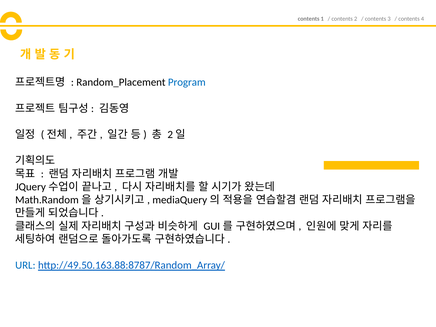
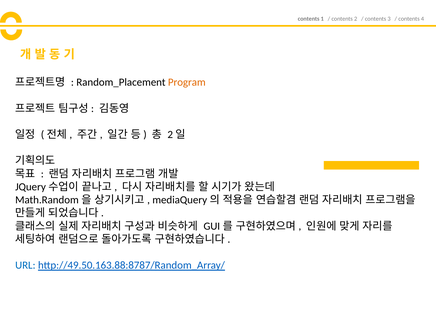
Program colour: blue -> orange (187, 82)
